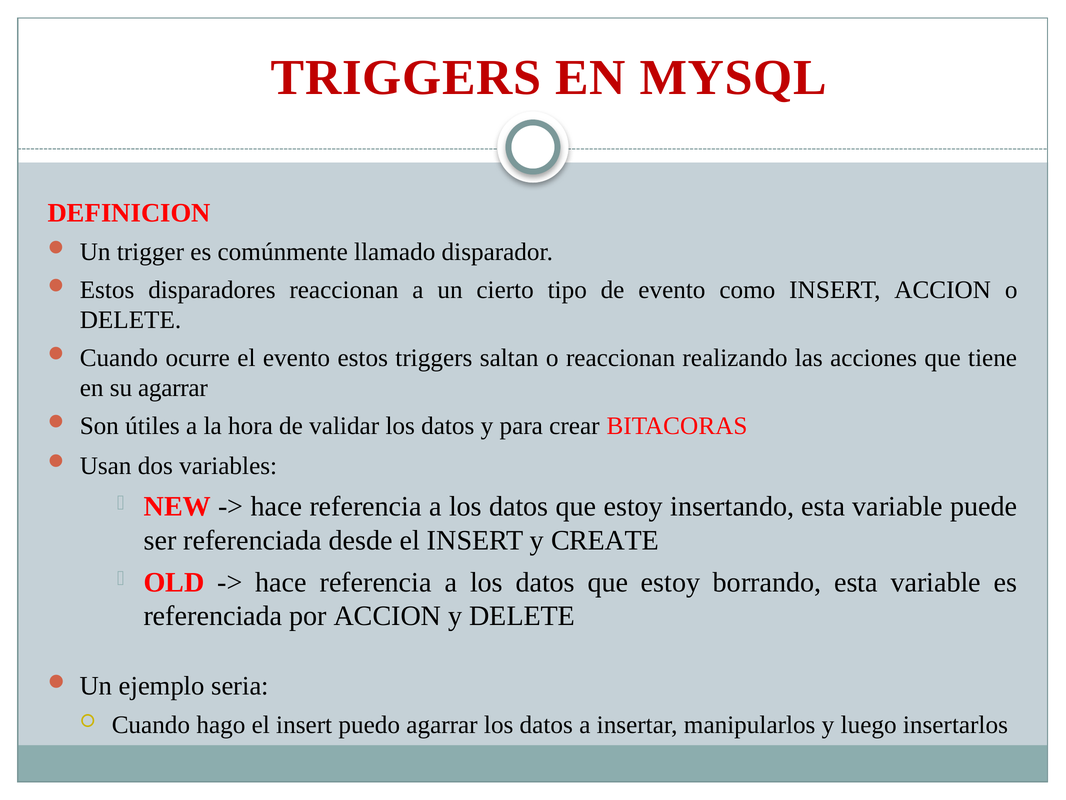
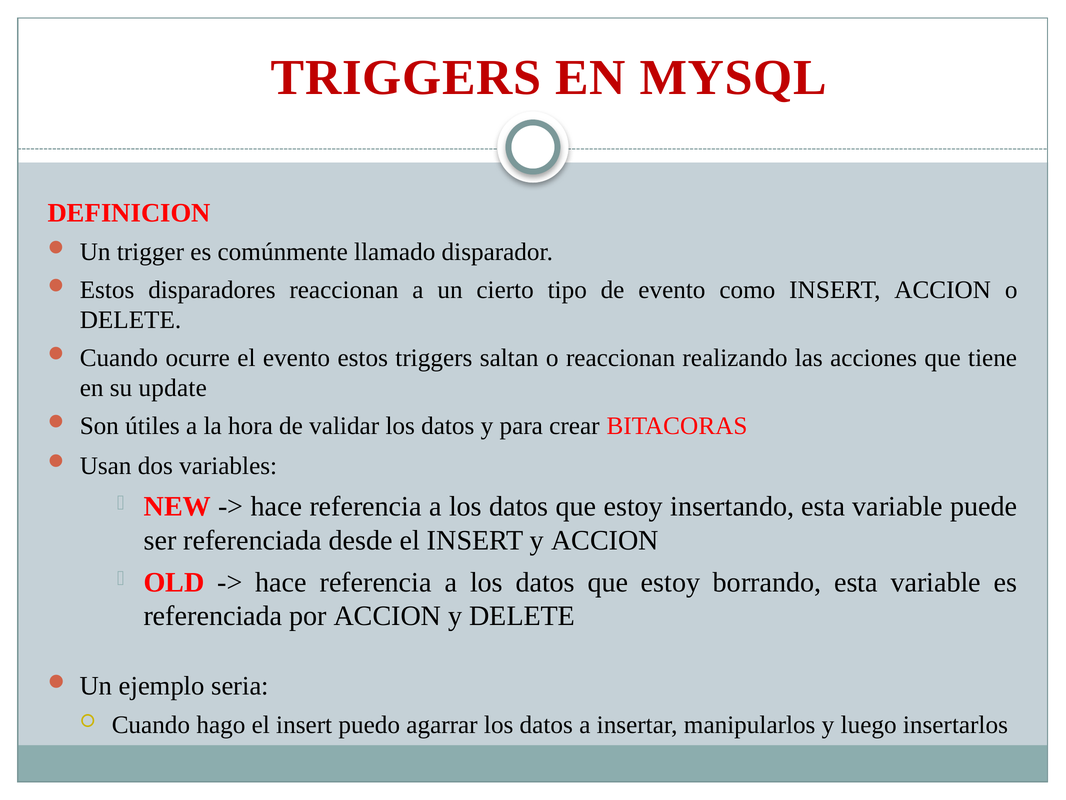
su agarrar: agarrar -> update (173, 388)
y CREATE: CREATE -> ACCION (605, 540)
